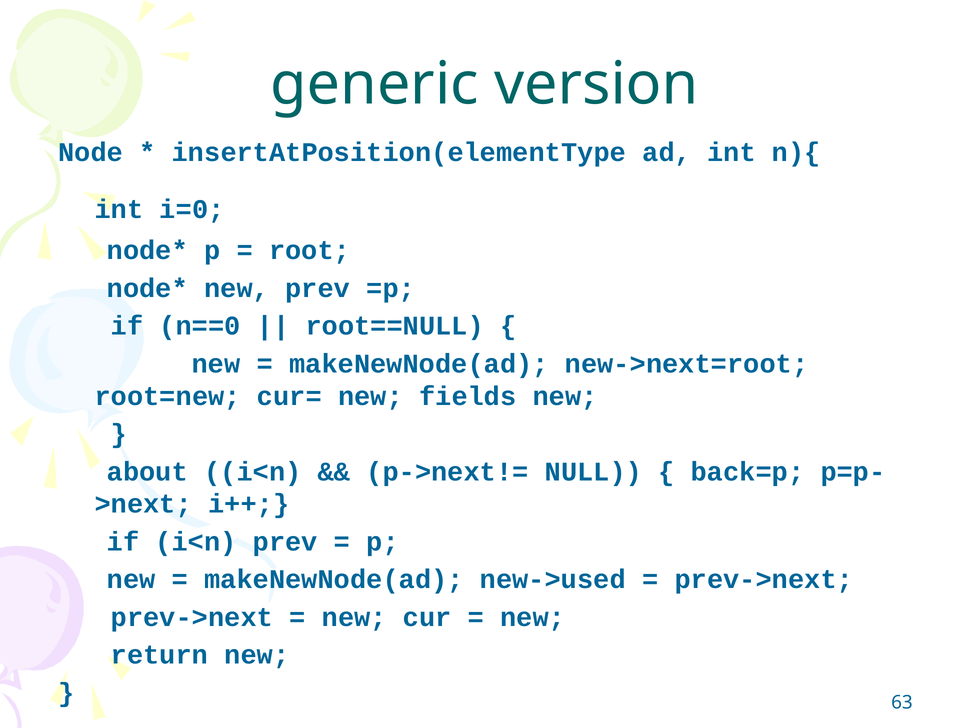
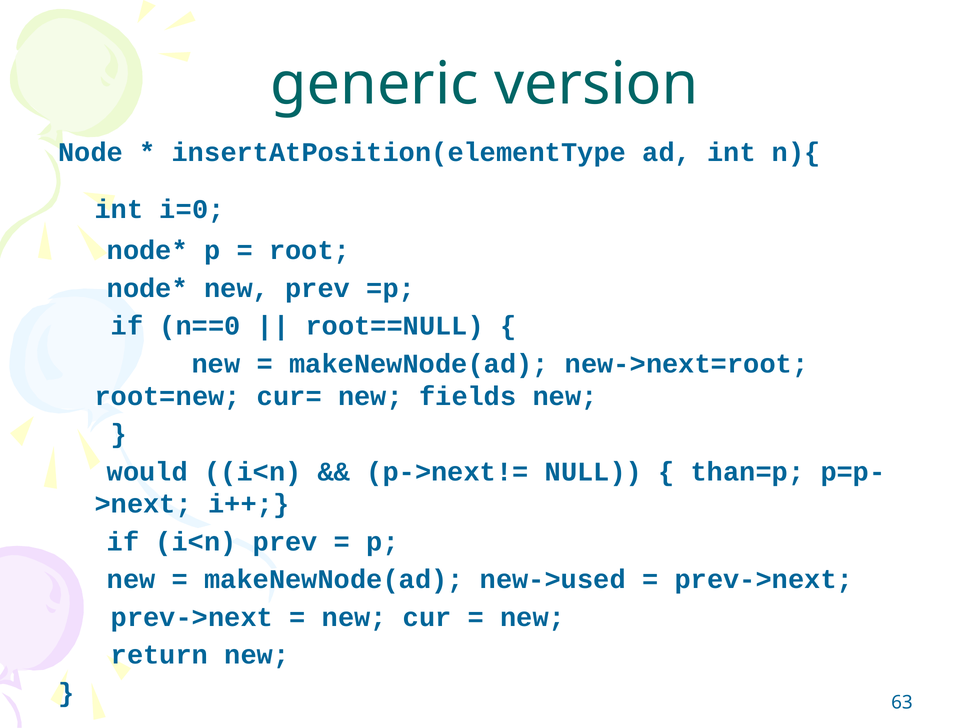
about: about -> would (147, 472)
back=p: back=p -> than=p (748, 472)
